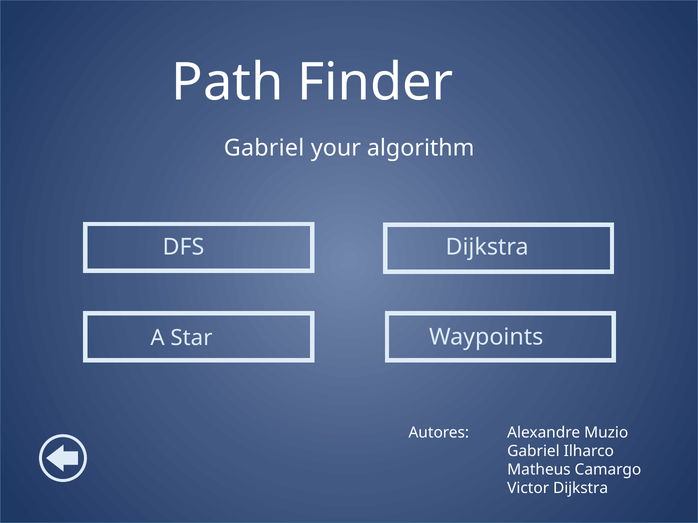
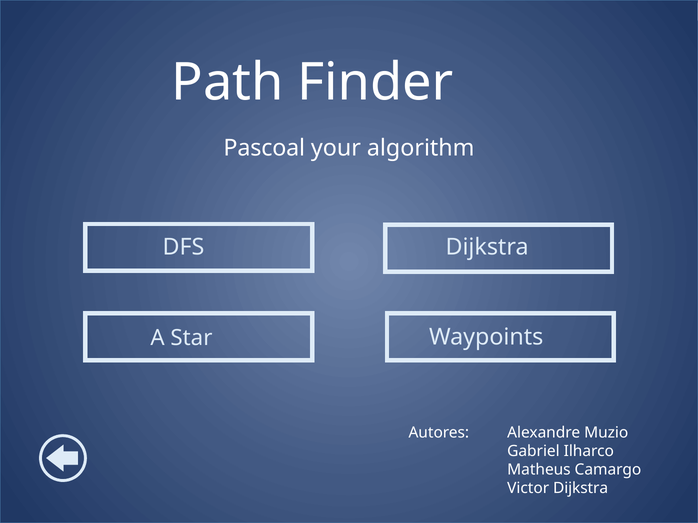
Gabriel: Gabriel -> Pascoal (264, 148)
